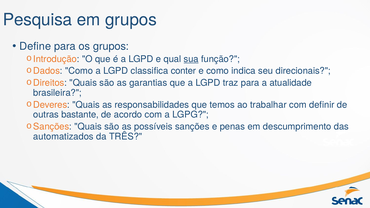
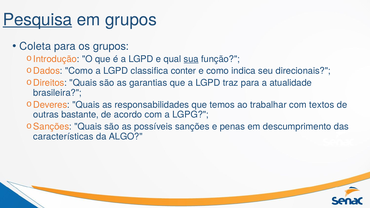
Pesquisa underline: none -> present (37, 20)
Define: Define -> Coleta (35, 46)
definir: definir -> textos (322, 105)
automatizados: automatizados -> características (63, 137)
TRÊS: TRÊS -> ALGO (126, 137)
